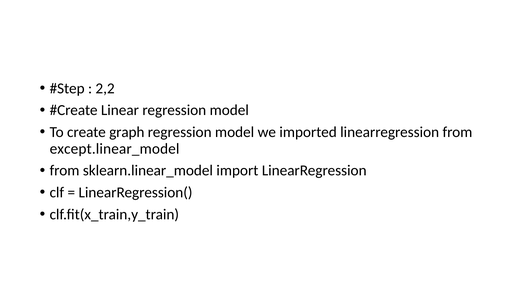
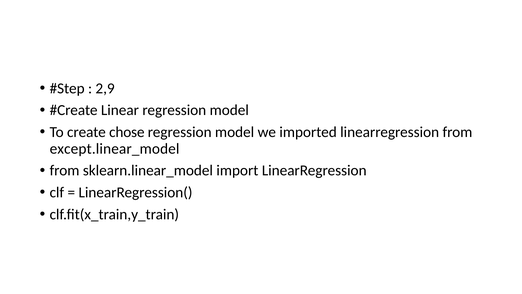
2,2: 2,2 -> 2,9 (105, 88)
graph: graph -> chose (127, 132)
